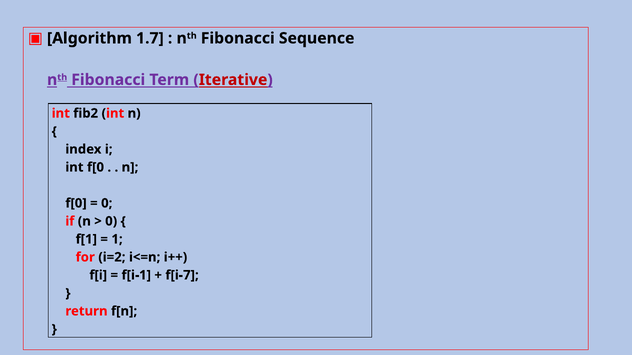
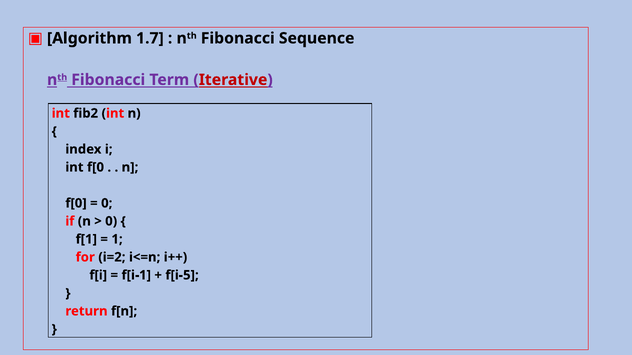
f[i-7: f[i-7 -> f[i-5 (182, 276)
